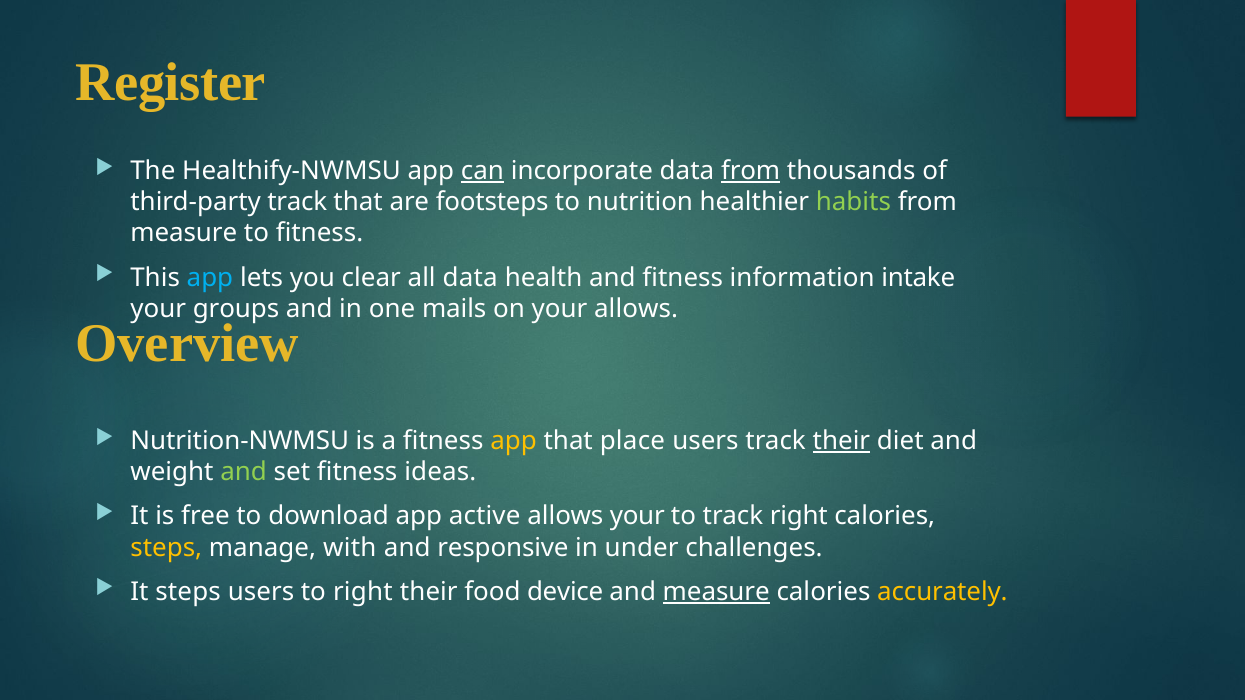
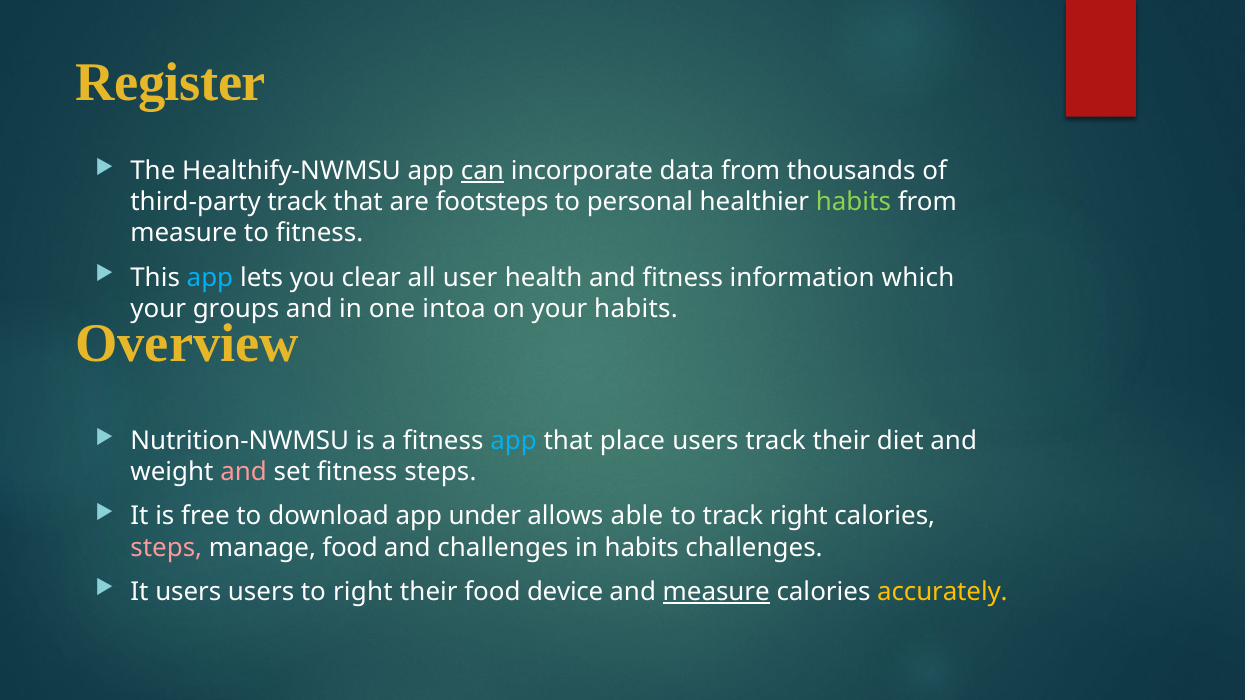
from underline: present -> none (751, 171)
nutrition: nutrition -> personal (640, 202)
all data: data -> user (470, 278)
intake: intake -> which (918, 278)
mails: mails -> intoa (454, 309)
your allows: allows -> habits (636, 309)
app colour: yellow -> light blue (514, 441)
their underline: present -> none (841, 441)
and colour: light green -> pink (244, 472)
fitness ideas: ideas -> steps (440, 472)
active: active -> under (485, 517)
allows your: your -> able (637, 517)
steps colour: yellow -> pink (166, 548)
manage with: with -> food (350, 548)
and responsive: responsive -> challenges (503, 548)
in under: under -> habits (642, 548)
It steps: steps -> users (188, 592)
